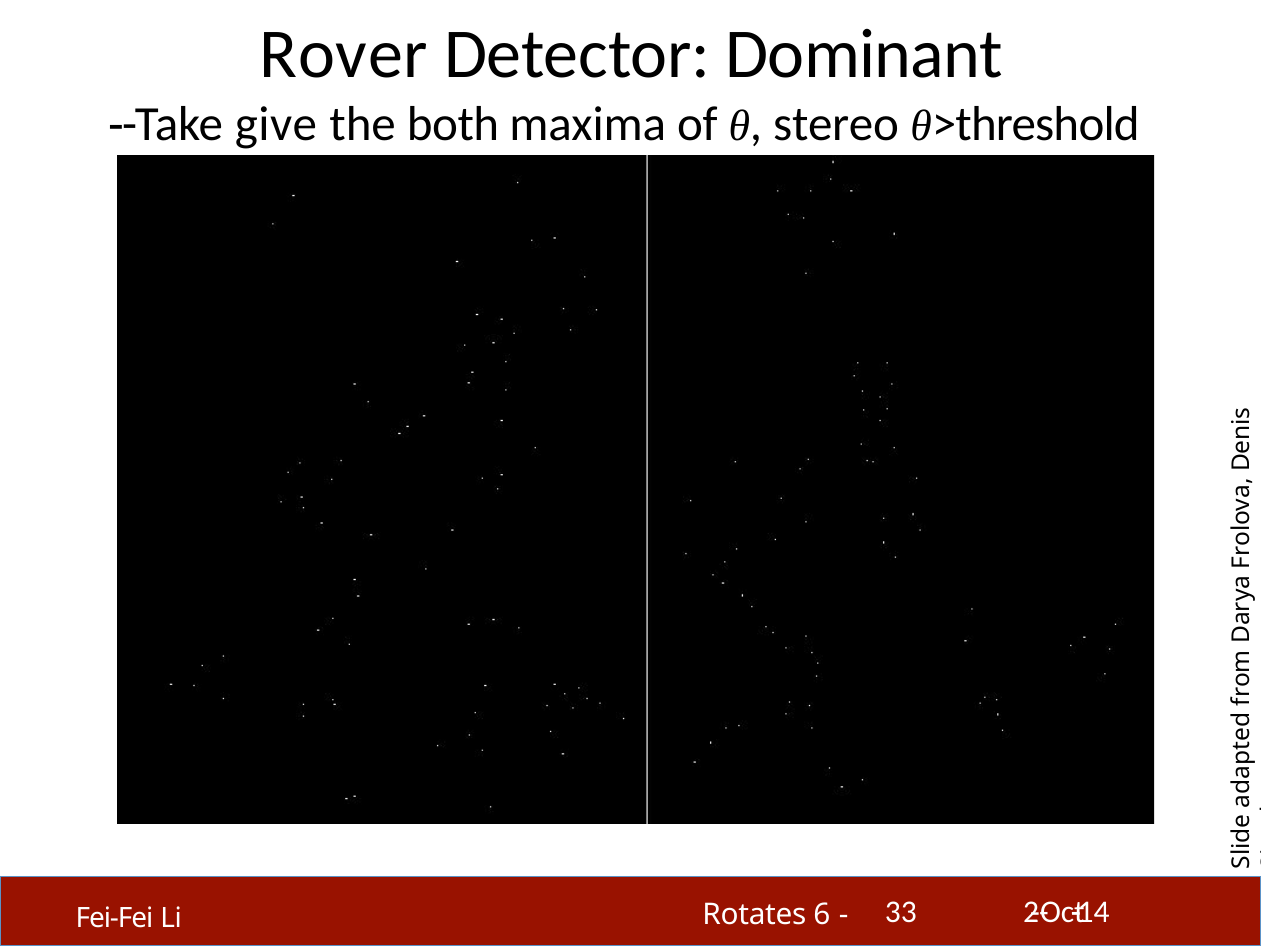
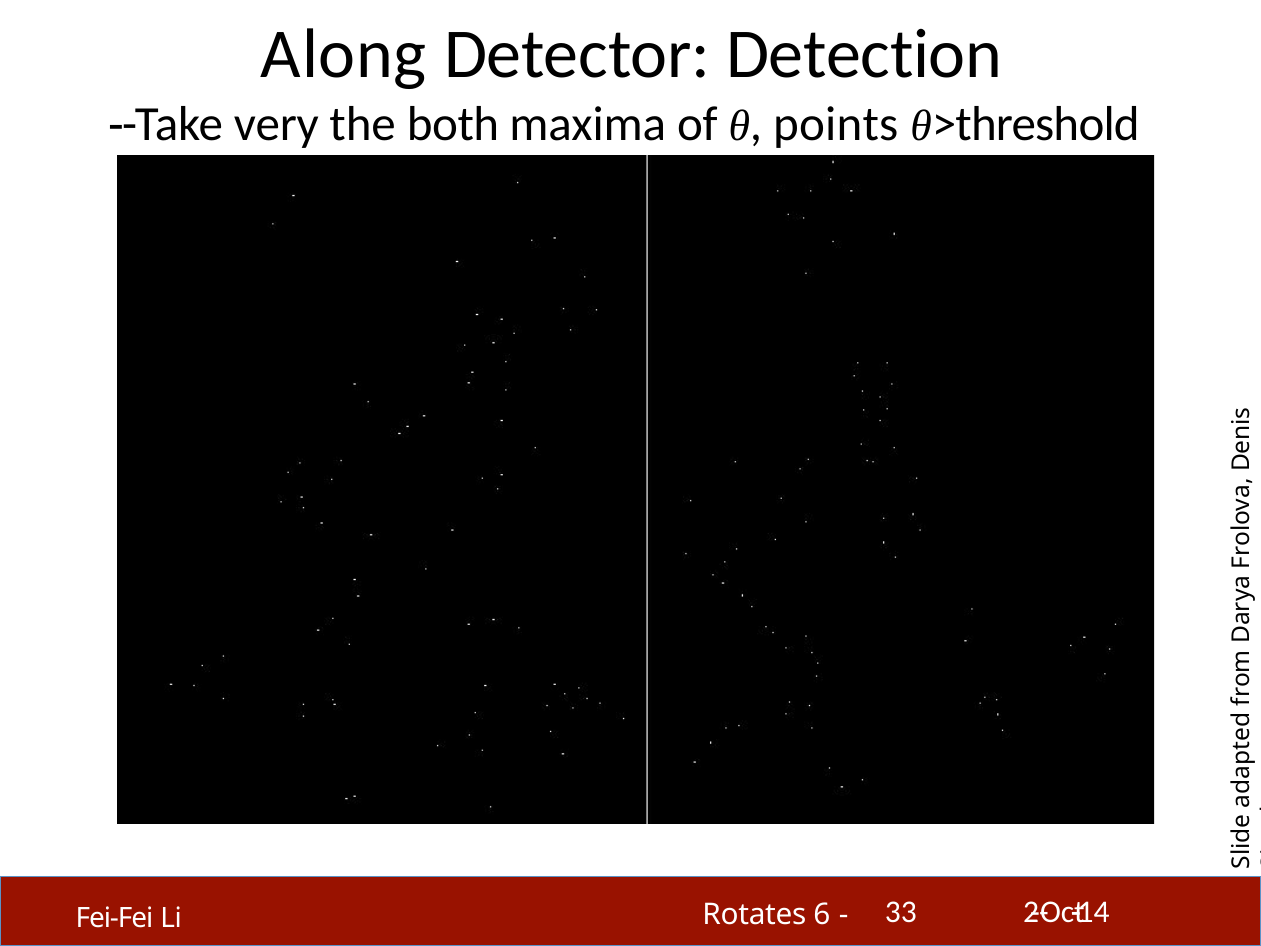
Rover: Rover -> Along (344, 54)
Dominant: Dominant -> Detection (864, 54)
give: give -> very (276, 124)
stereo: stereo -> points (836, 124)
